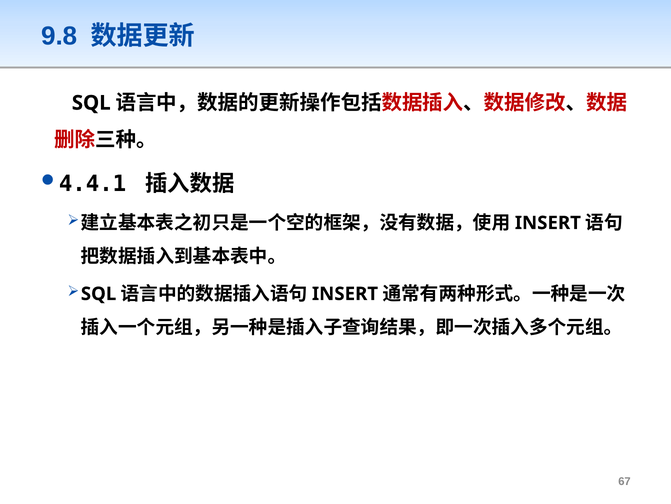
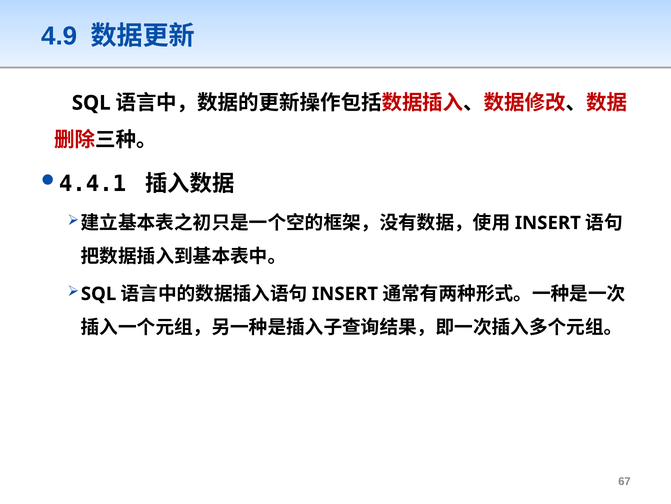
9.8: 9.8 -> 4.9 (59, 36)
